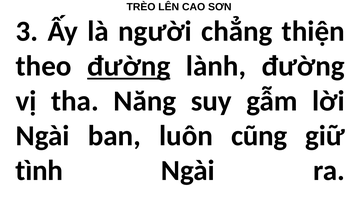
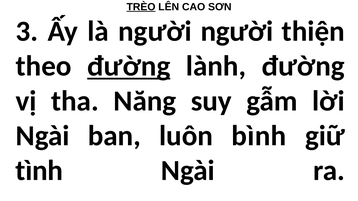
TRÈO underline: none -> present (141, 7)
người chẳng: chẳng -> người (237, 31)
cũng: cũng -> bình (259, 136)
